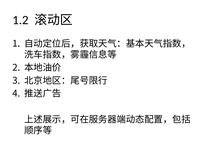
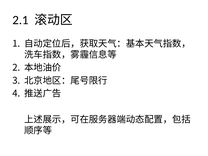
1.2: 1.2 -> 2.1 (21, 20)
